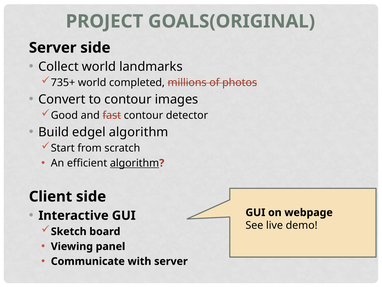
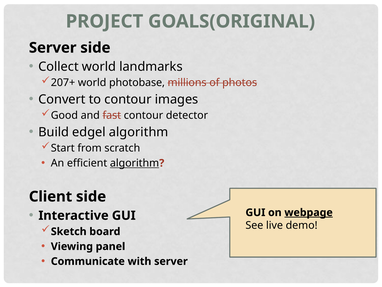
735+: 735+ -> 207+ (63, 83)
completed: completed -> photobase (137, 83)
webpage underline: none -> present (309, 212)
